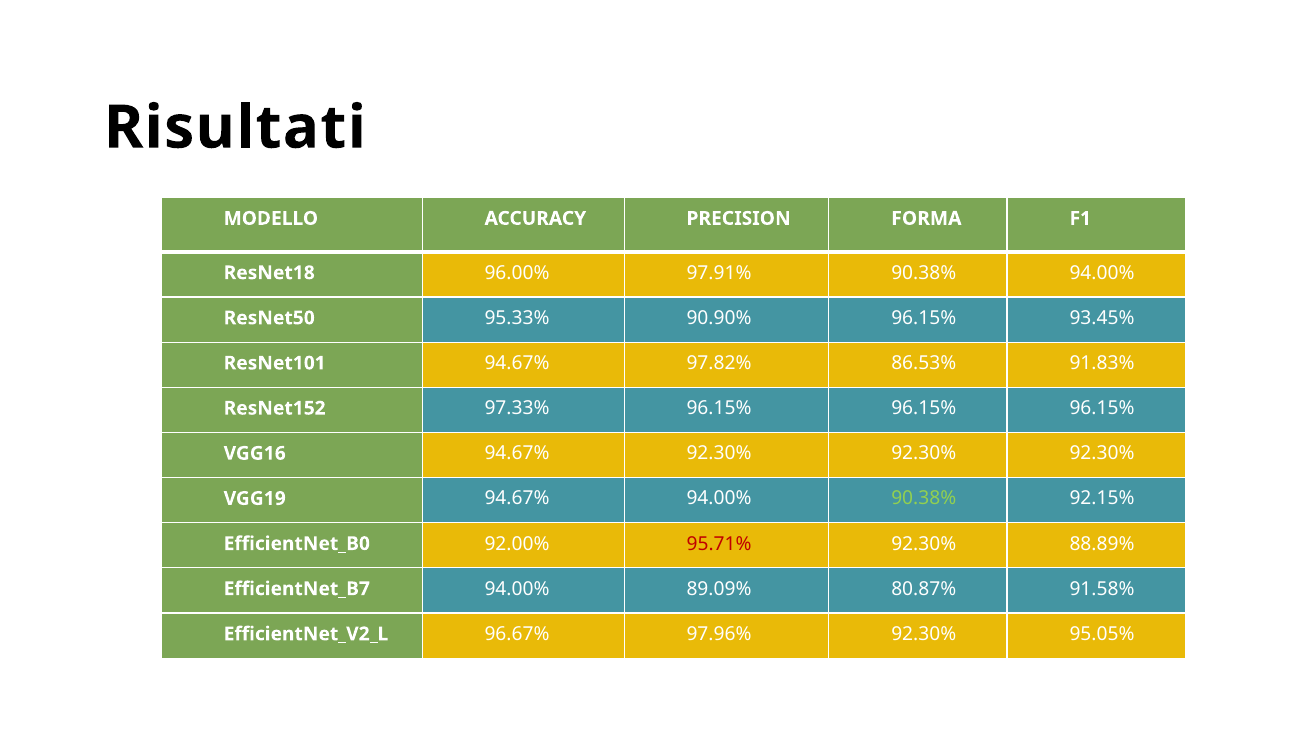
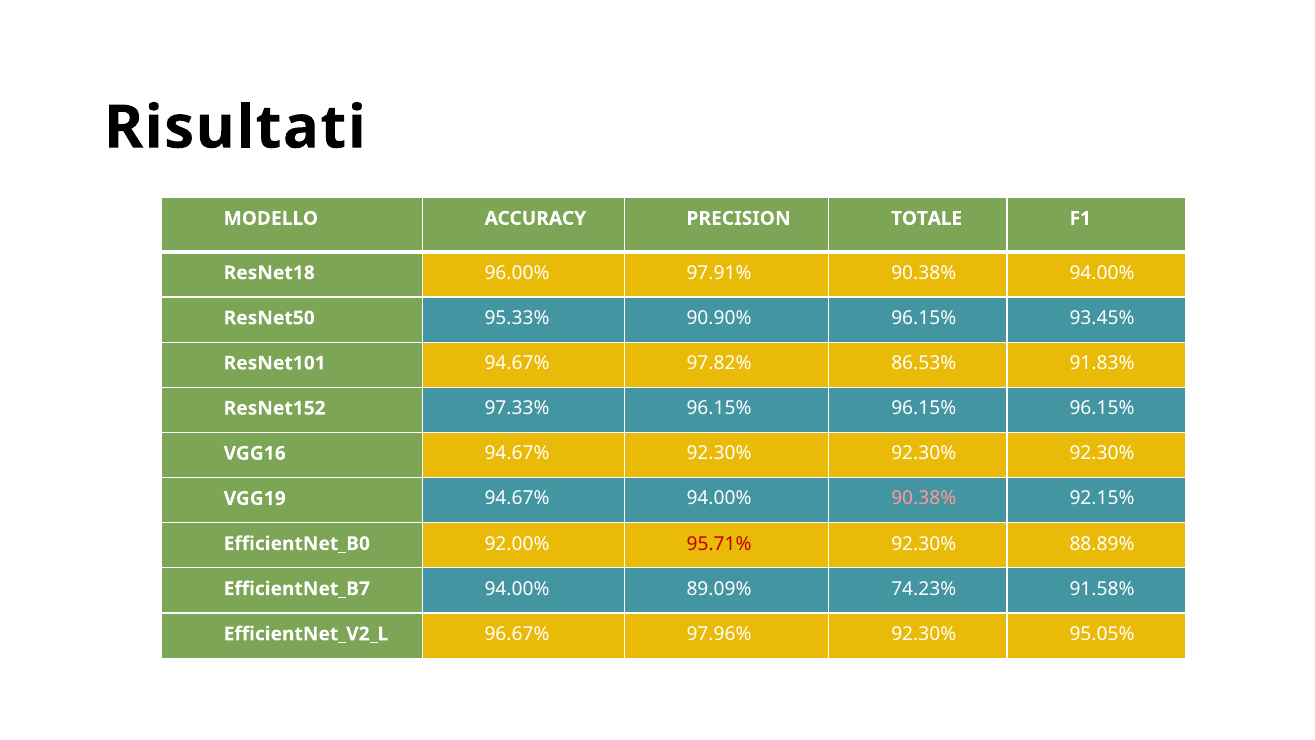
FORMA: FORMA -> TOTALE (927, 218)
90.38% colour: light green -> pink (924, 498)
80.87%: 80.87% -> 74.23% (924, 589)
